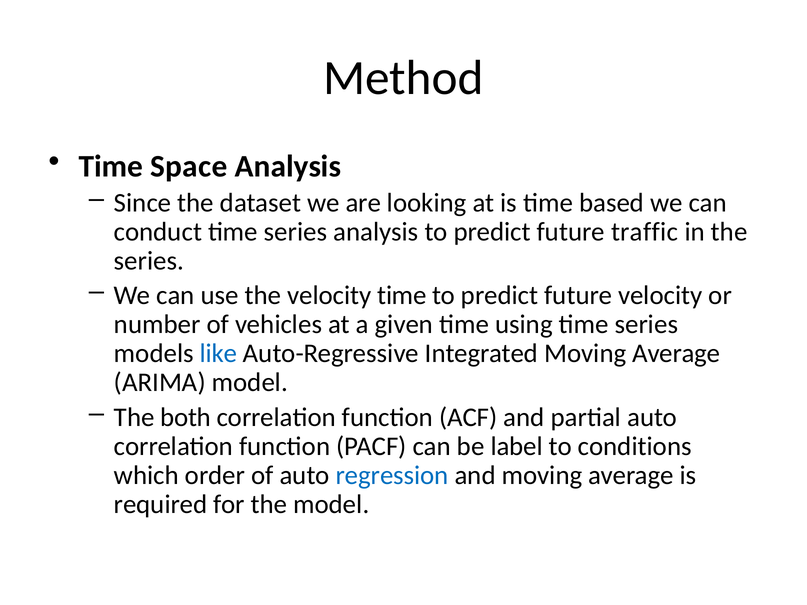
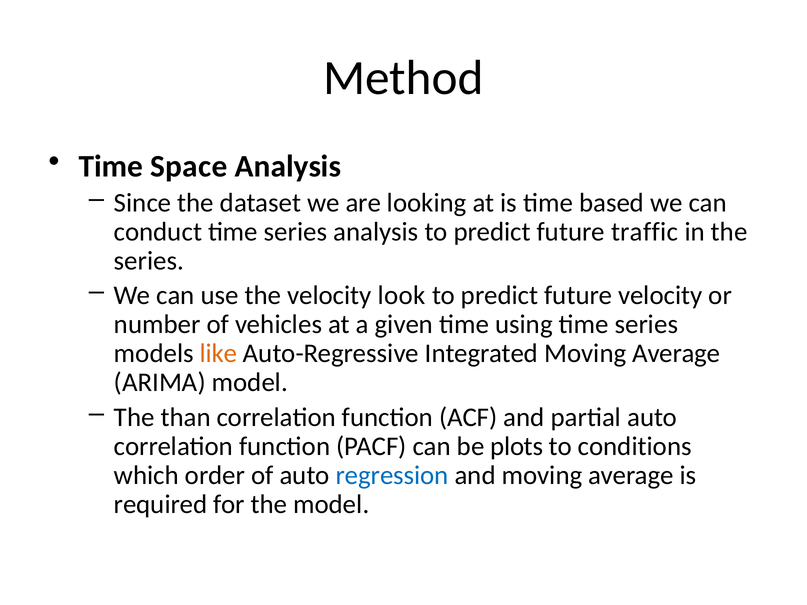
velocity time: time -> look (402, 296)
like colour: blue -> orange (218, 354)
both: both -> than (186, 417)
label: label -> plots (517, 446)
